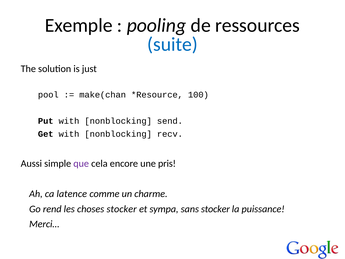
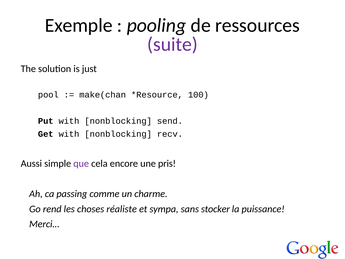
suite colour: blue -> purple (172, 44)
latence: latence -> passing (72, 194)
choses stocker: stocker -> réaliste (122, 209)
